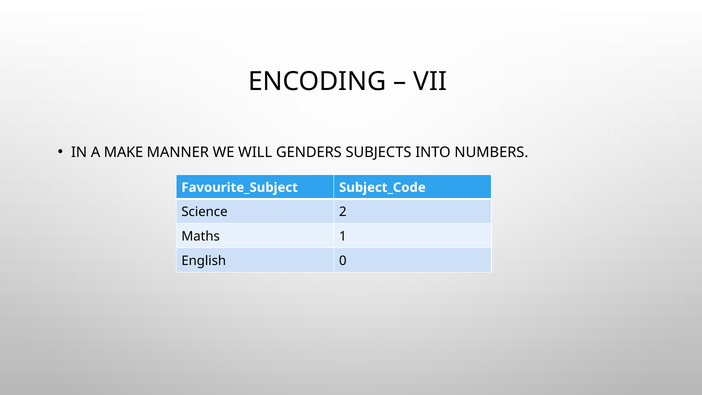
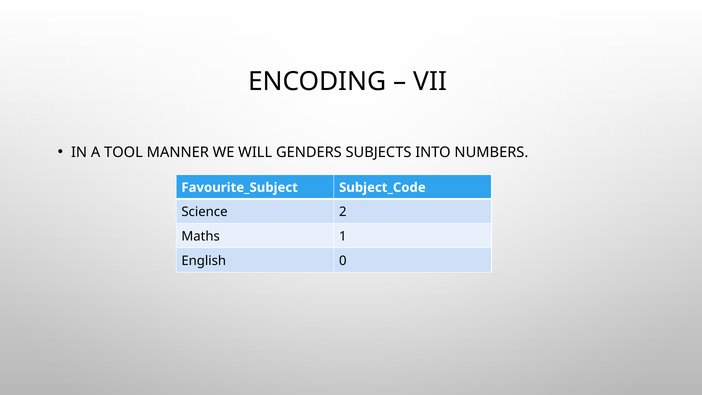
MAKE: MAKE -> TOOL (123, 152)
